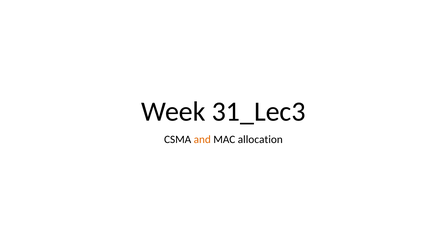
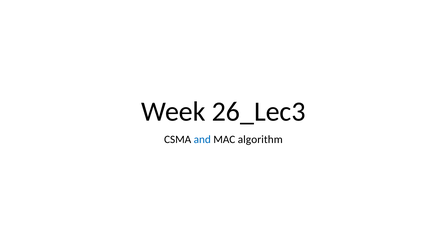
31_Lec3: 31_Lec3 -> 26_Lec3 (259, 112)
and colour: orange -> blue (202, 140)
allocation: allocation -> algorithm (260, 140)
